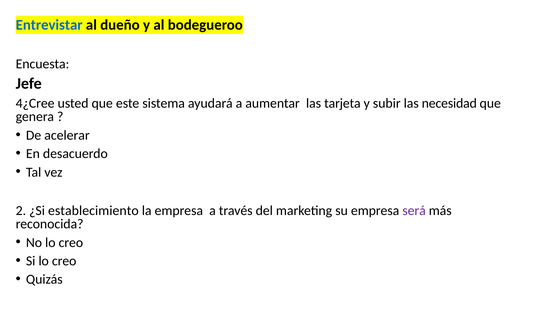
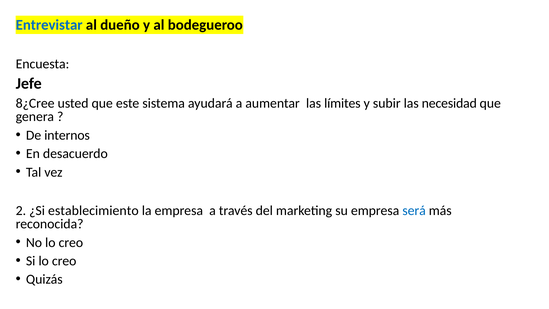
4¿Cree: 4¿Cree -> 8¿Cree (35, 103)
tarjeta: tarjeta -> límites (342, 103)
acelerar: acelerar -> internos (67, 135)
será colour: purple -> blue (414, 211)
